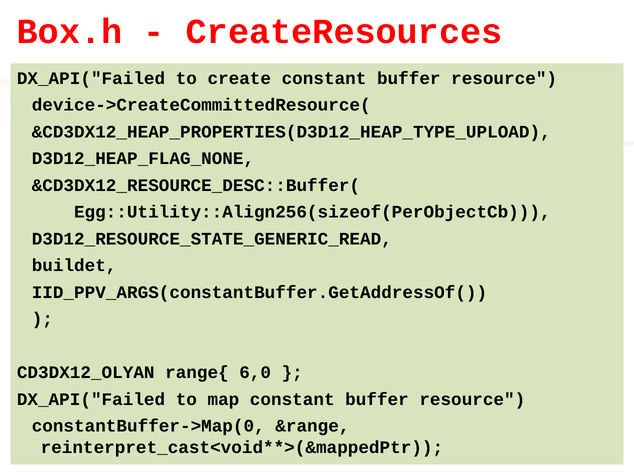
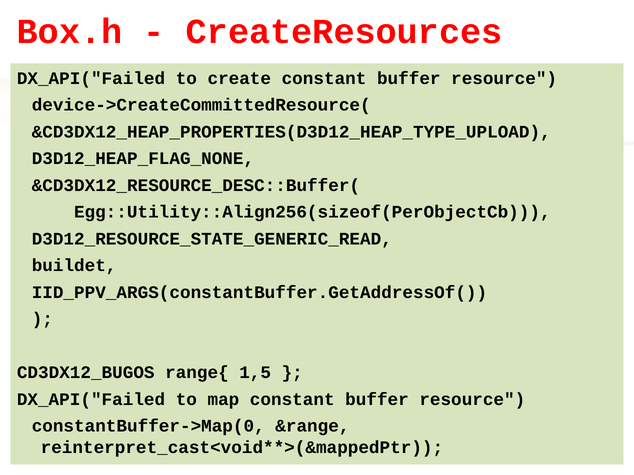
CD3DX12_OLYAN: CD3DX12_OLYAN -> CD3DX12_BUGOS (86, 373)
6,0: 6,0 -> 1,5 (255, 373)
